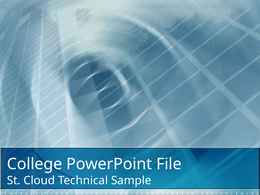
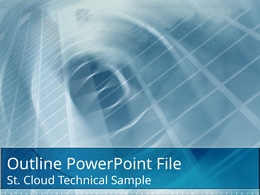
College: College -> Outline (34, 164)
